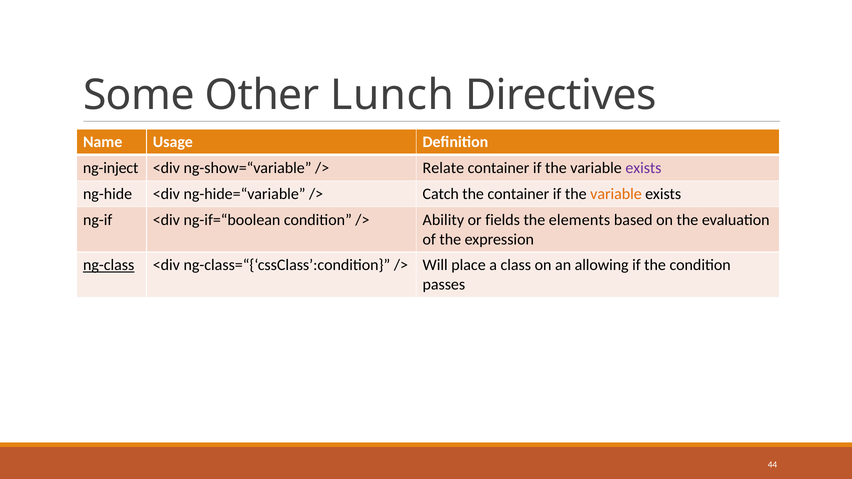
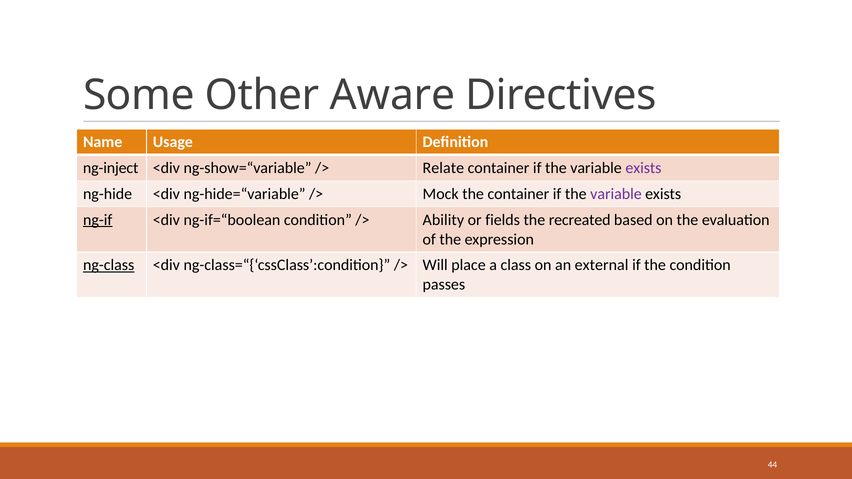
Lunch: Lunch -> Aware (392, 95)
Catch: Catch -> Mock (441, 194)
variable colour: orange -> purple (616, 194)
ng-if underline: none -> present (98, 220)
elements: elements -> recreated (580, 220)
allowing: allowing -> external (602, 265)
